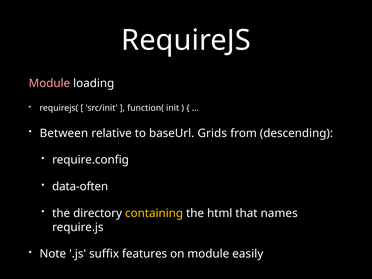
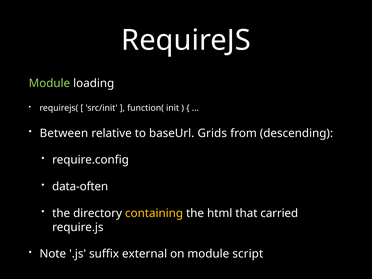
Module colour: pink -> light green (49, 83)
names: names -> carried (279, 213)
features: features -> external (145, 254)
easily: easily -> script (248, 254)
